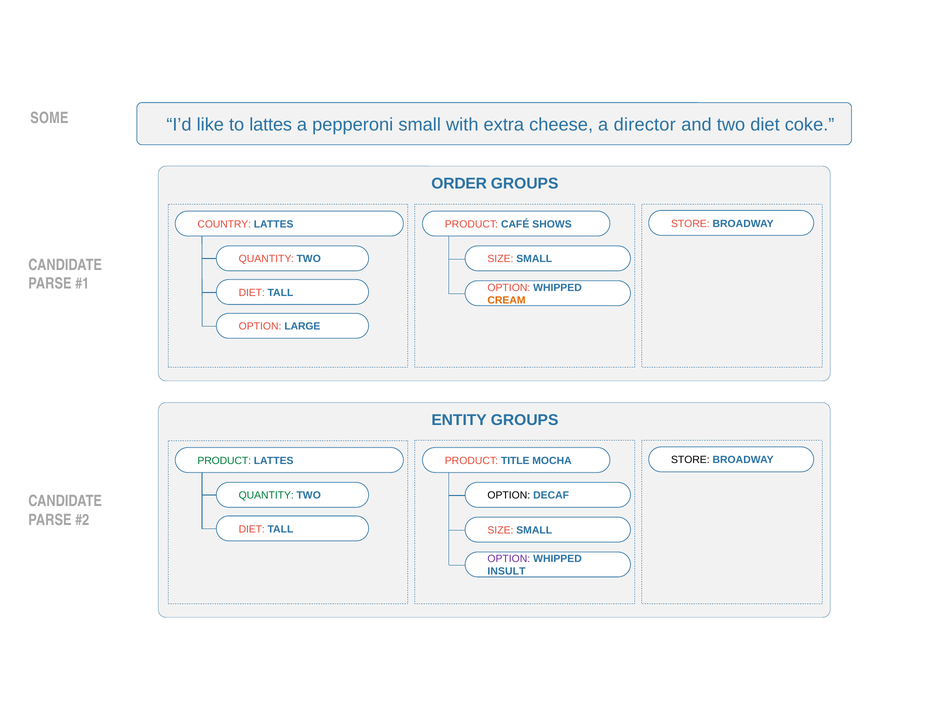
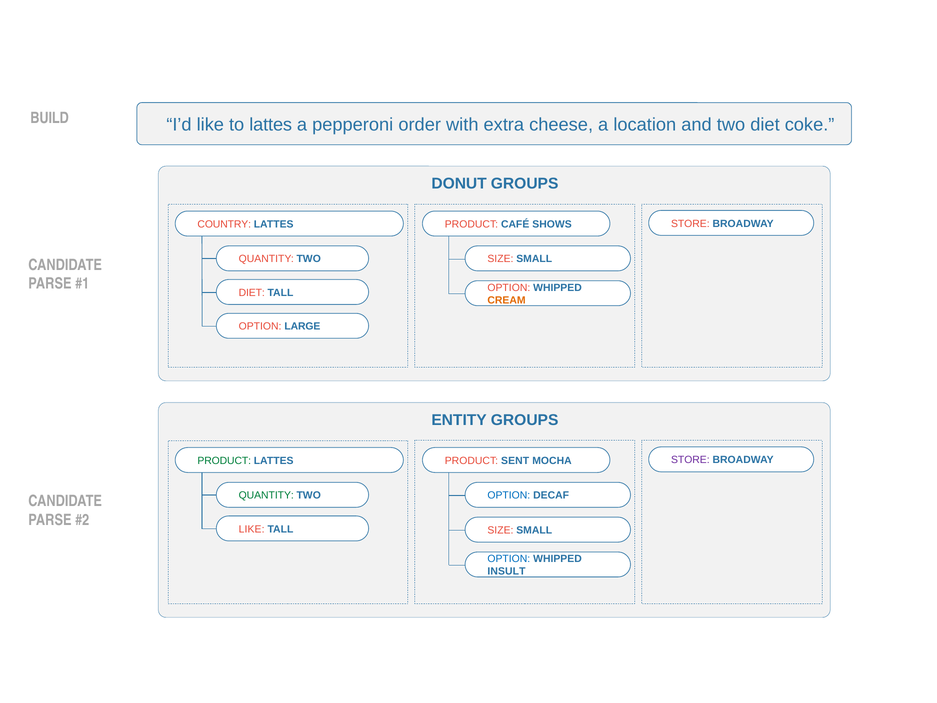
SOME: SOME -> BUILD (50, 118)
pepperoni small: small -> order (420, 125)
director: director -> location (645, 125)
ORDER: ORDER -> DONUT (459, 184)
TITLE: TITLE -> SENT (515, 461)
STORE colour: black -> purple (690, 460)
OPTION colour: black -> blue (509, 495)
DIET: DIET -> LIKE (252, 529)
OPTION colour: purple -> blue (509, 559)
